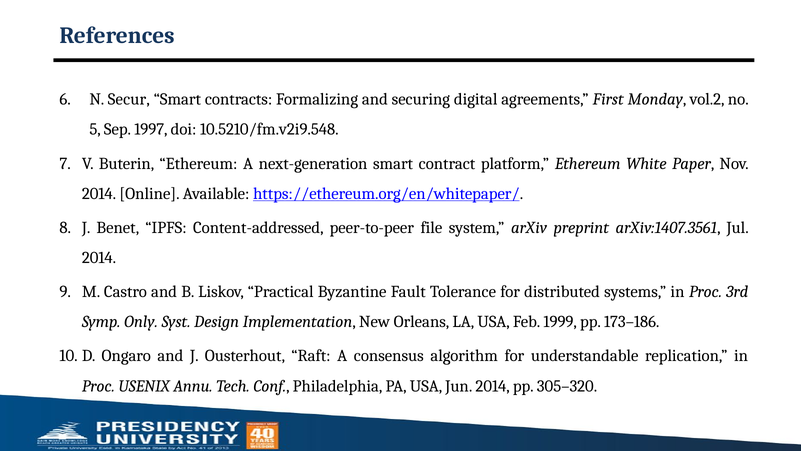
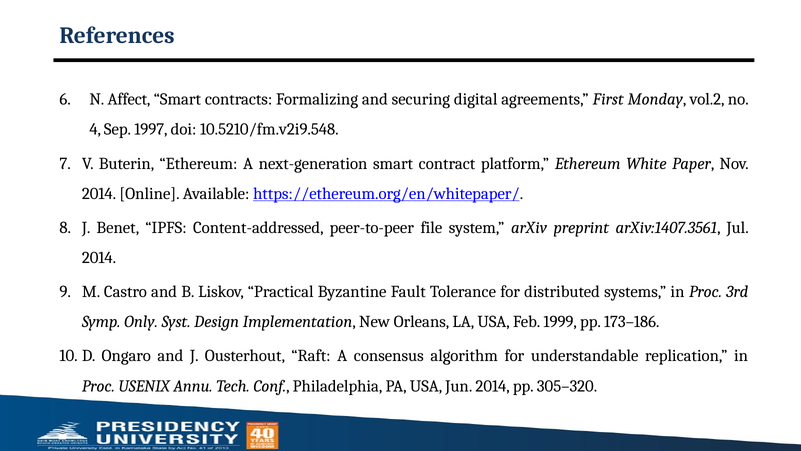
Secur: Secur -> Affect (129, 99)
5: 5 -> 4 (95, 129)
